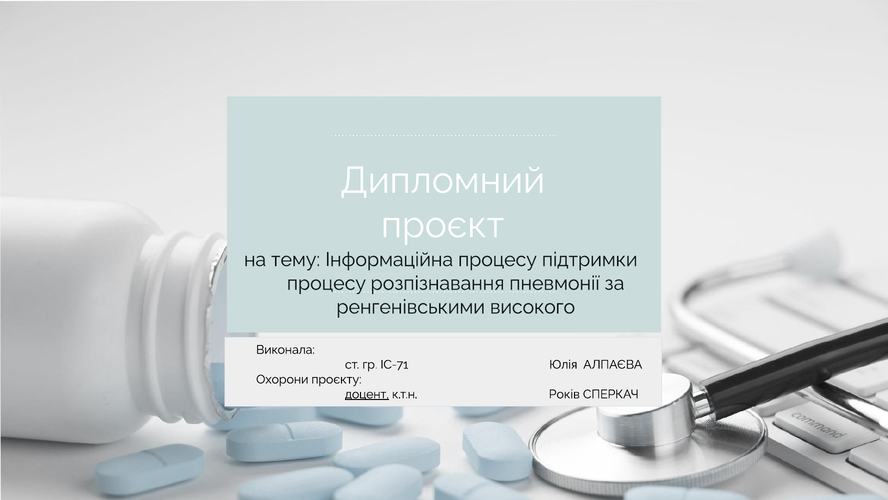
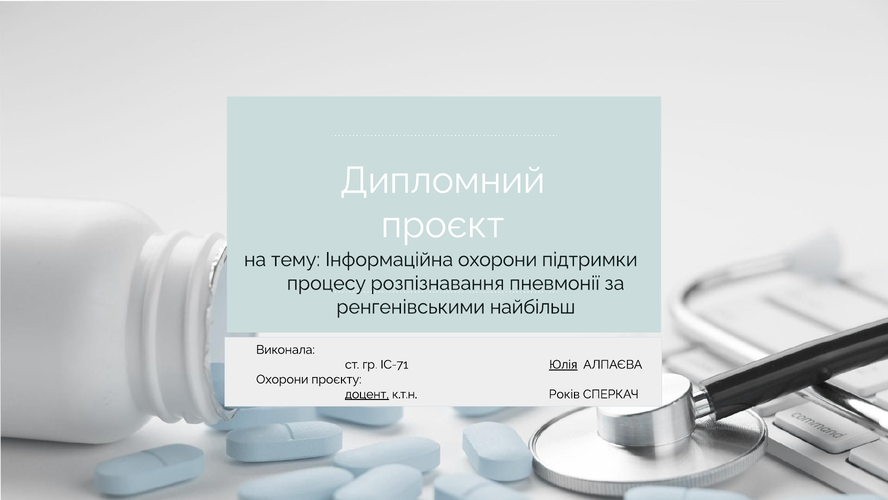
Інформаційна процесу: процесу -> охорони (498, 259)
високого: високого -> найбільш (533, 307)
Юлія underline: none -> present (563, 364)
